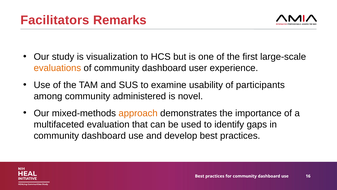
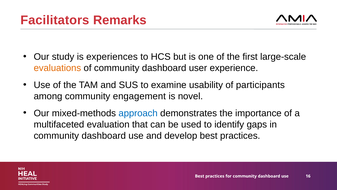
visualization: visualization -> experiences (112, 57)
administered: administered -> engagement (139, 96)
approach colour: orange -> blue (138, 113)
